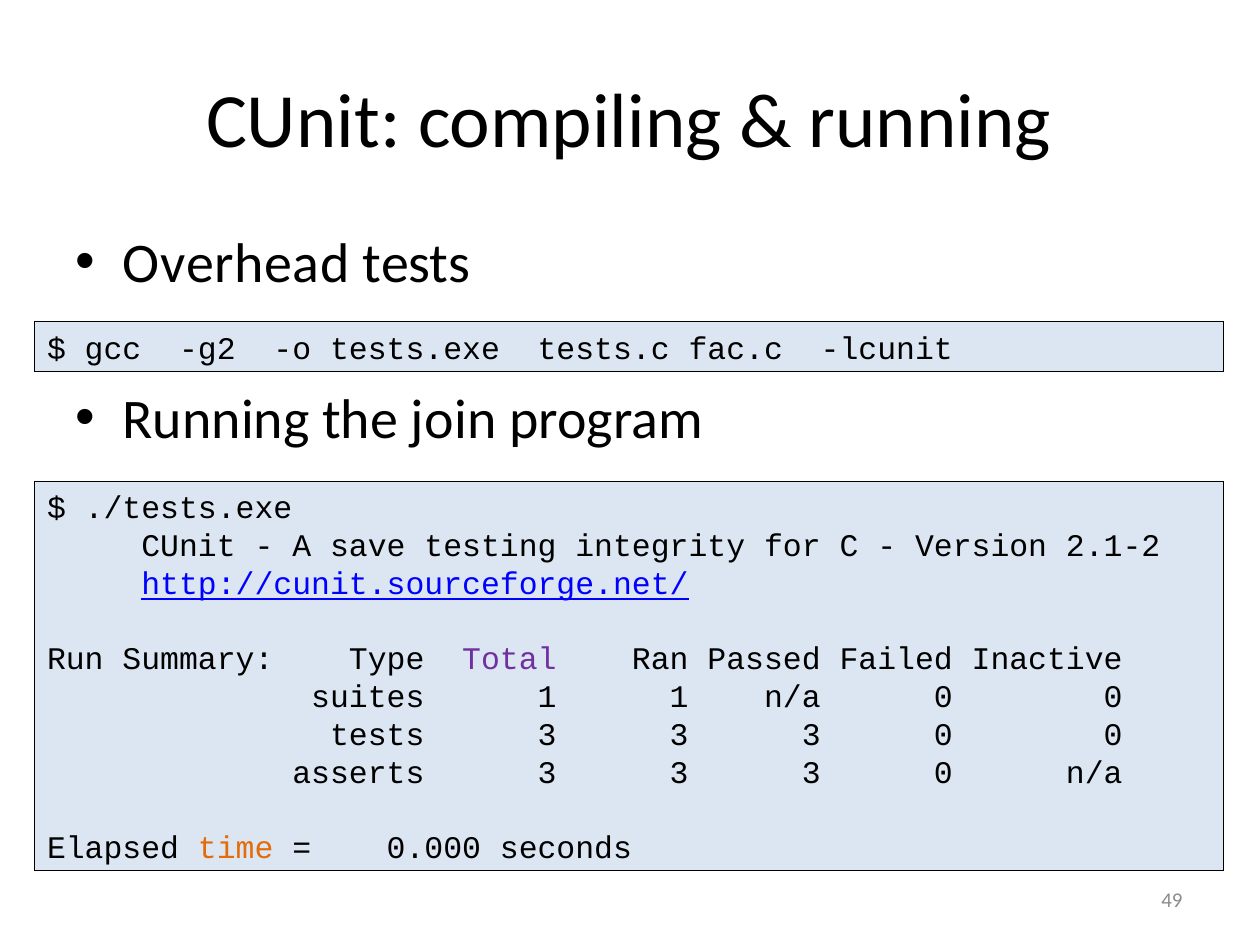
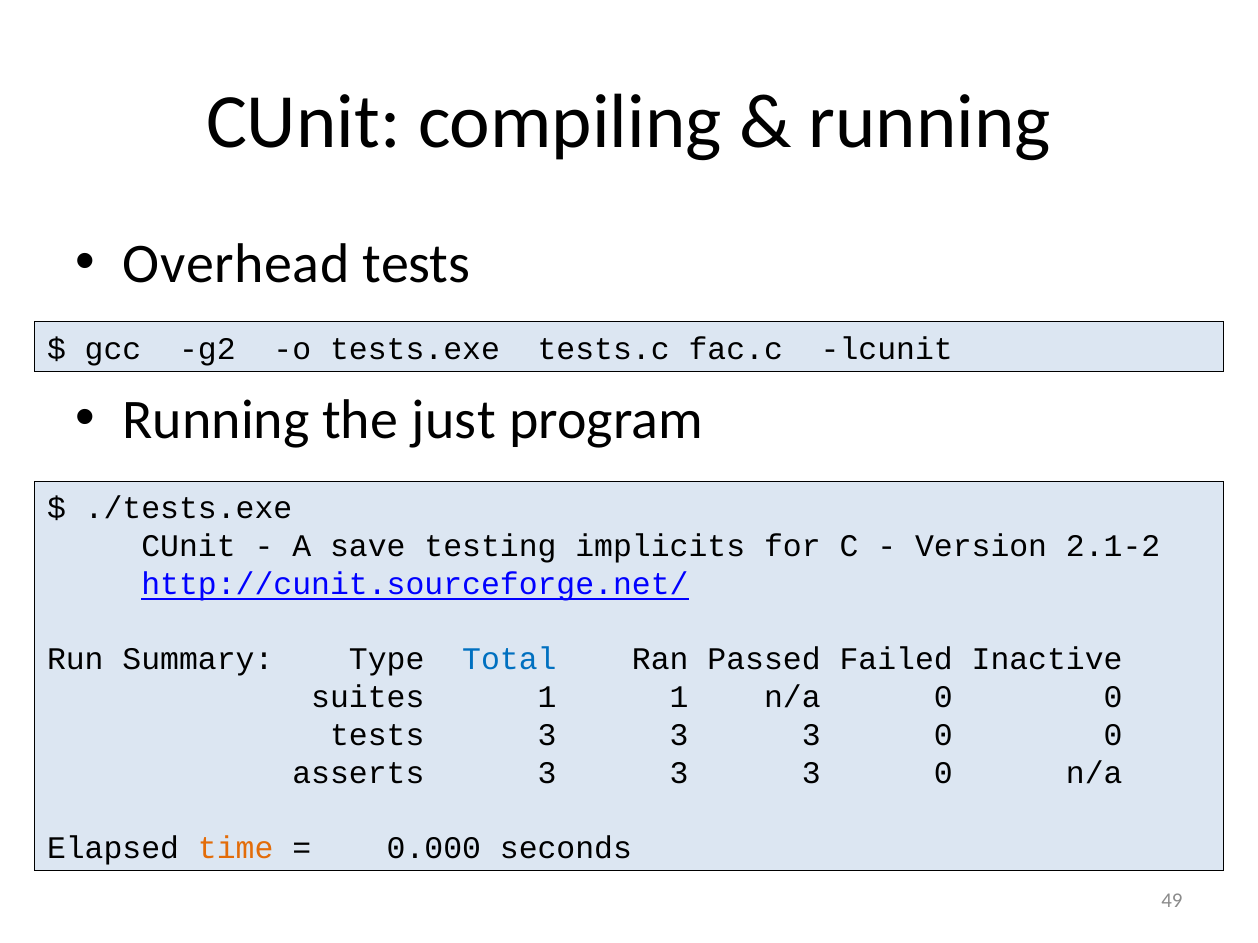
join: join -> just (454, 421)
integrity: integrity -> implicits (660, 547)
Total colour: purple -> blue (509, 660)
